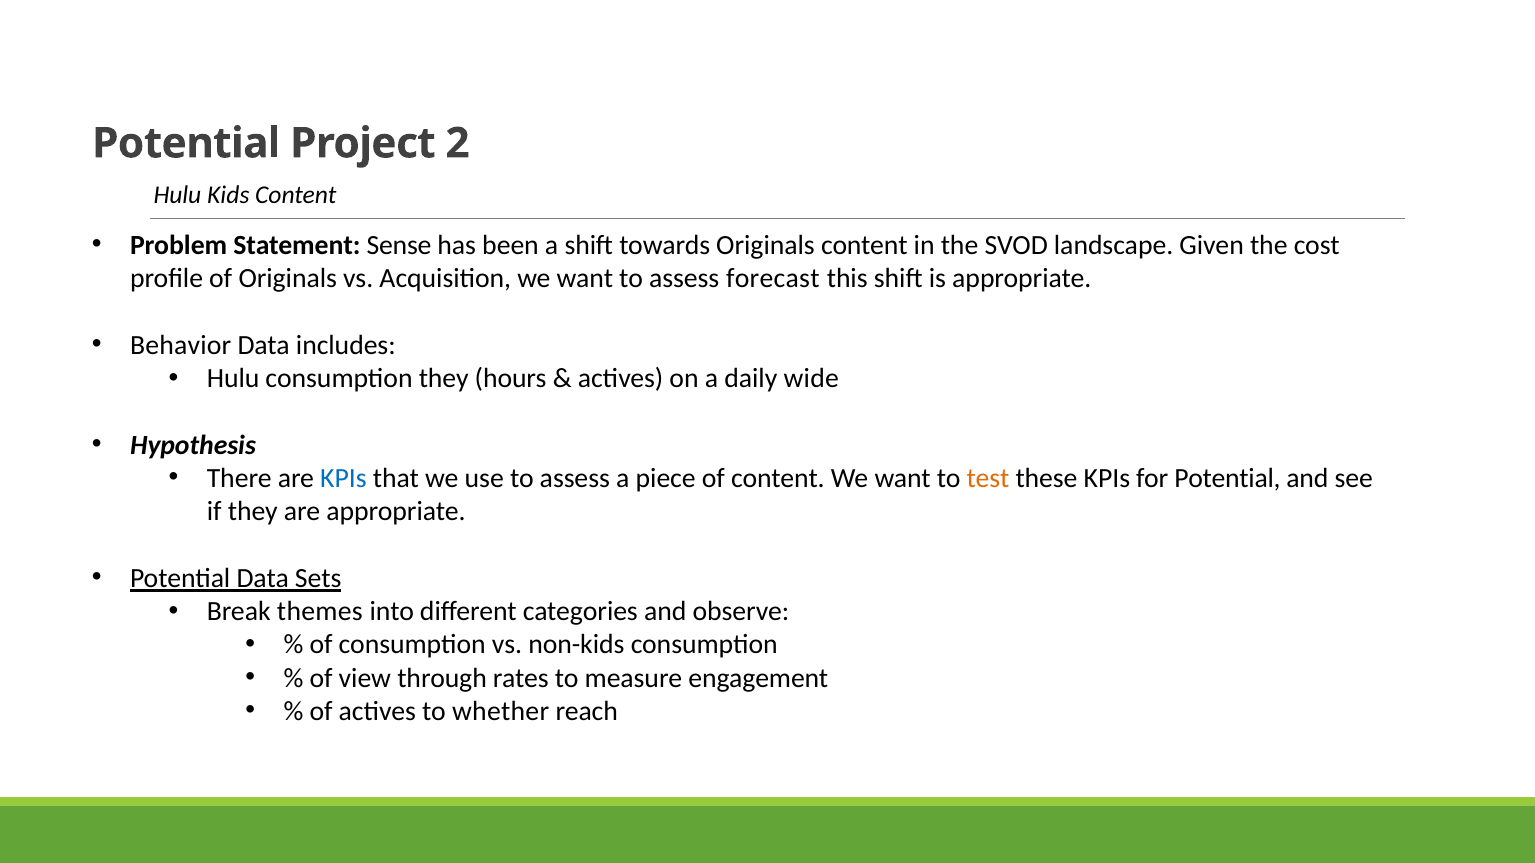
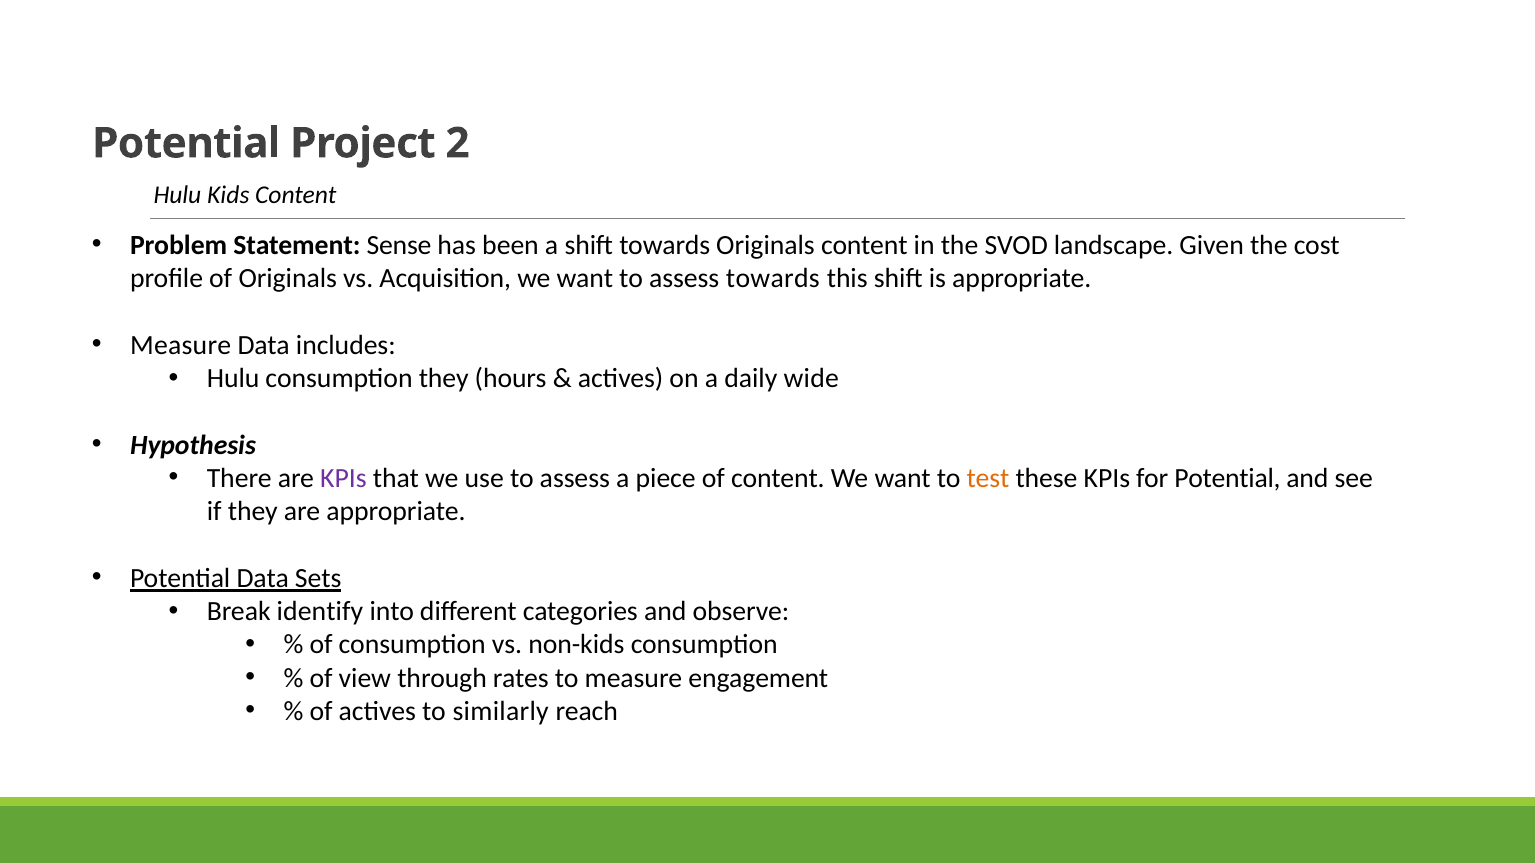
assess forecast: forecast -> towards (773, 279)
Behavior: Behavior -> Measure (181, 345)
KPIs colour: blue -> purple (343, 479)
themes: themes -> identify (320, 612)
whether: whether -> similarly (501, 712)
